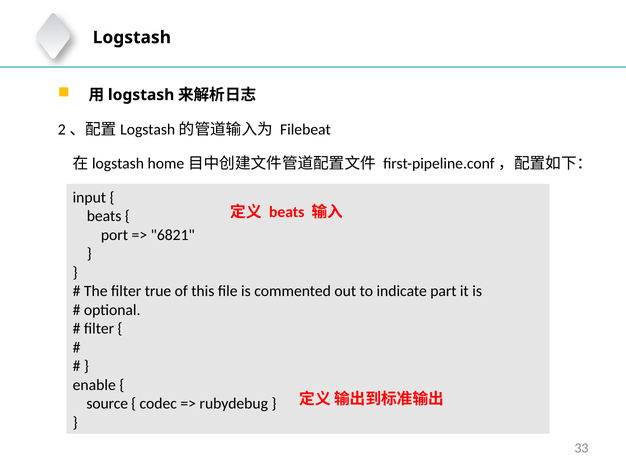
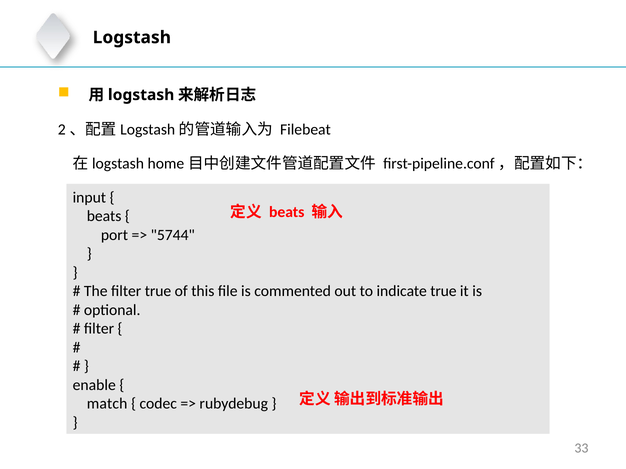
6821: 6821 -> 5744 (173, 235)
indicate part: part -> true (443, 291)
source: source -> match (107, 404)
